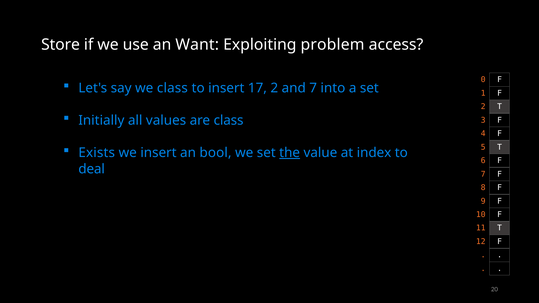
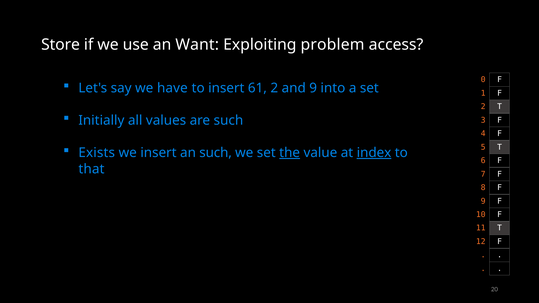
we class: class -> have (172, 88)
17: 17 -> 61 (257, 88)
and 7: 7 -> 9 (313, 88)
are class: class -> such (228, 121)
an bool: bool -> such (216, 153)
index underline: none -> present (374, 153)
deal: deal -> that (91, 169)
